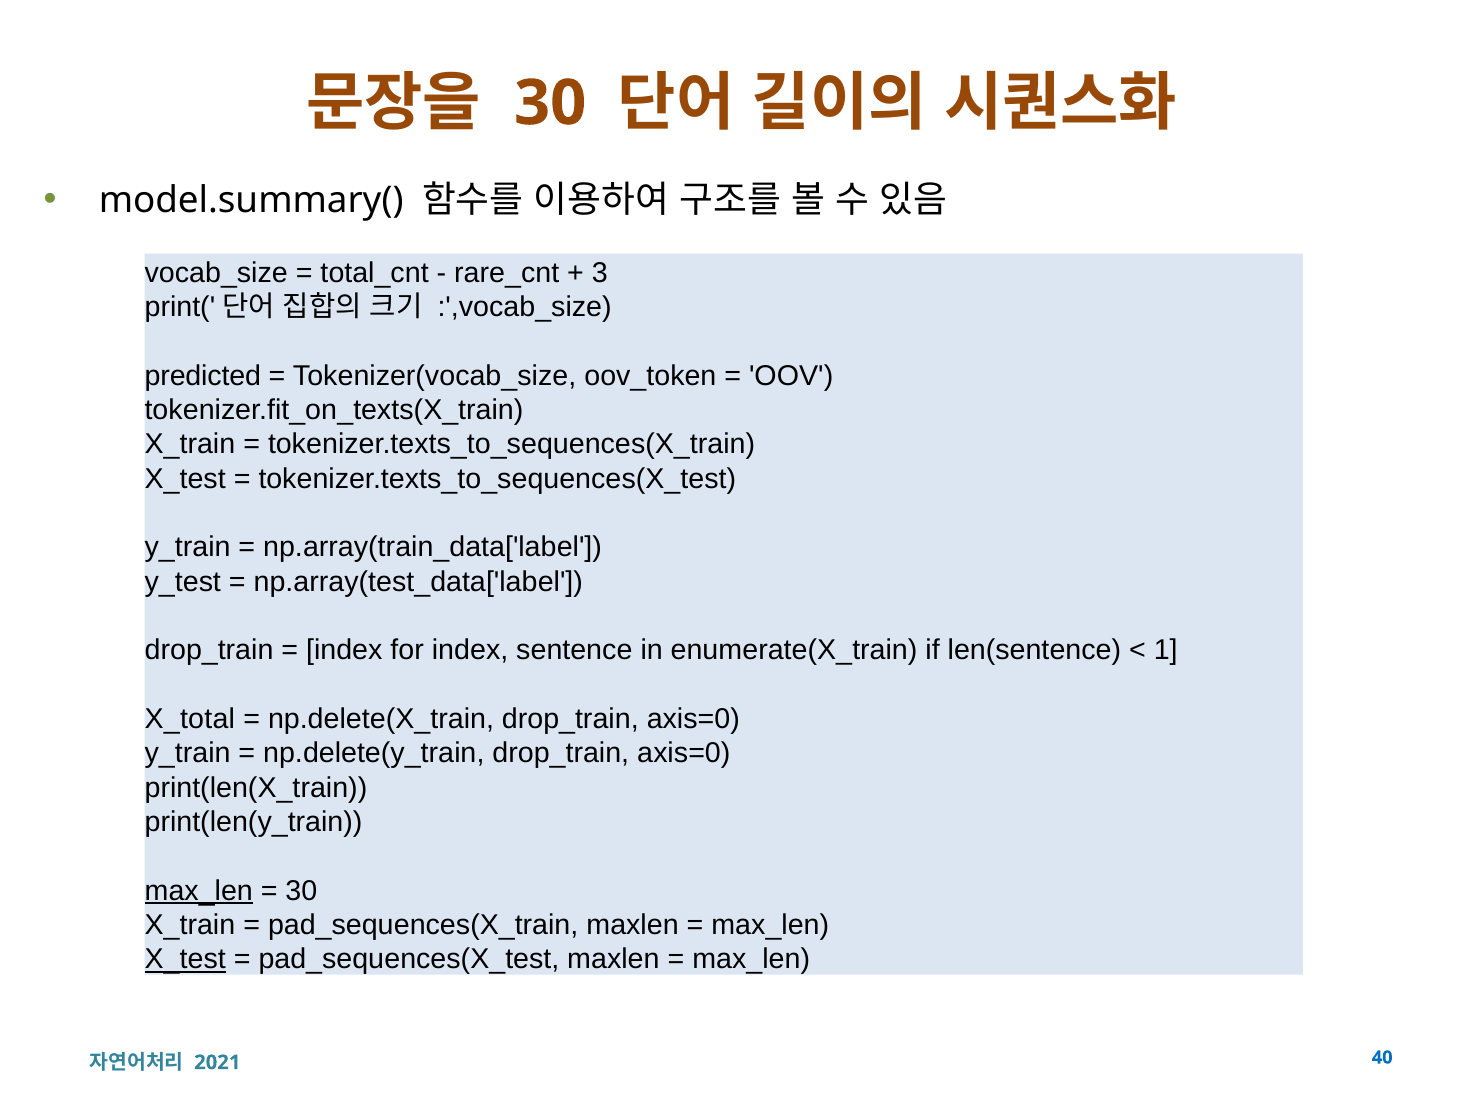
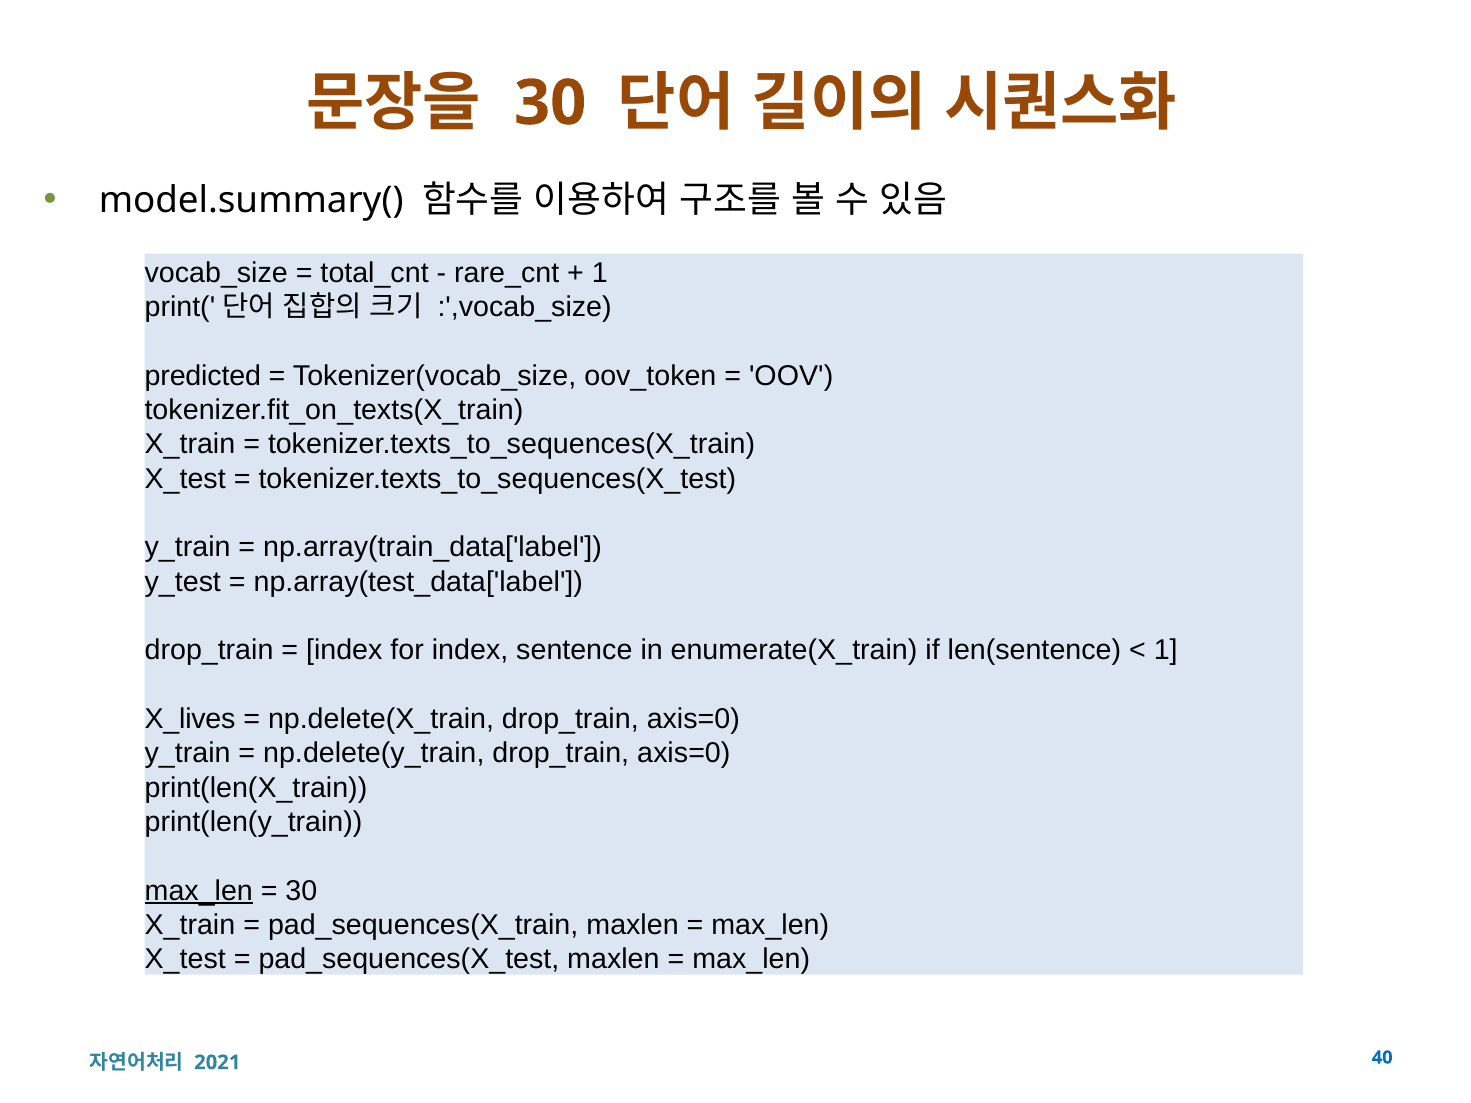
3: 3 -> 1 (600, 273)
X_total: X_total -> X_lives (190, 719)
X_test underline: present -> none (185, 960)
